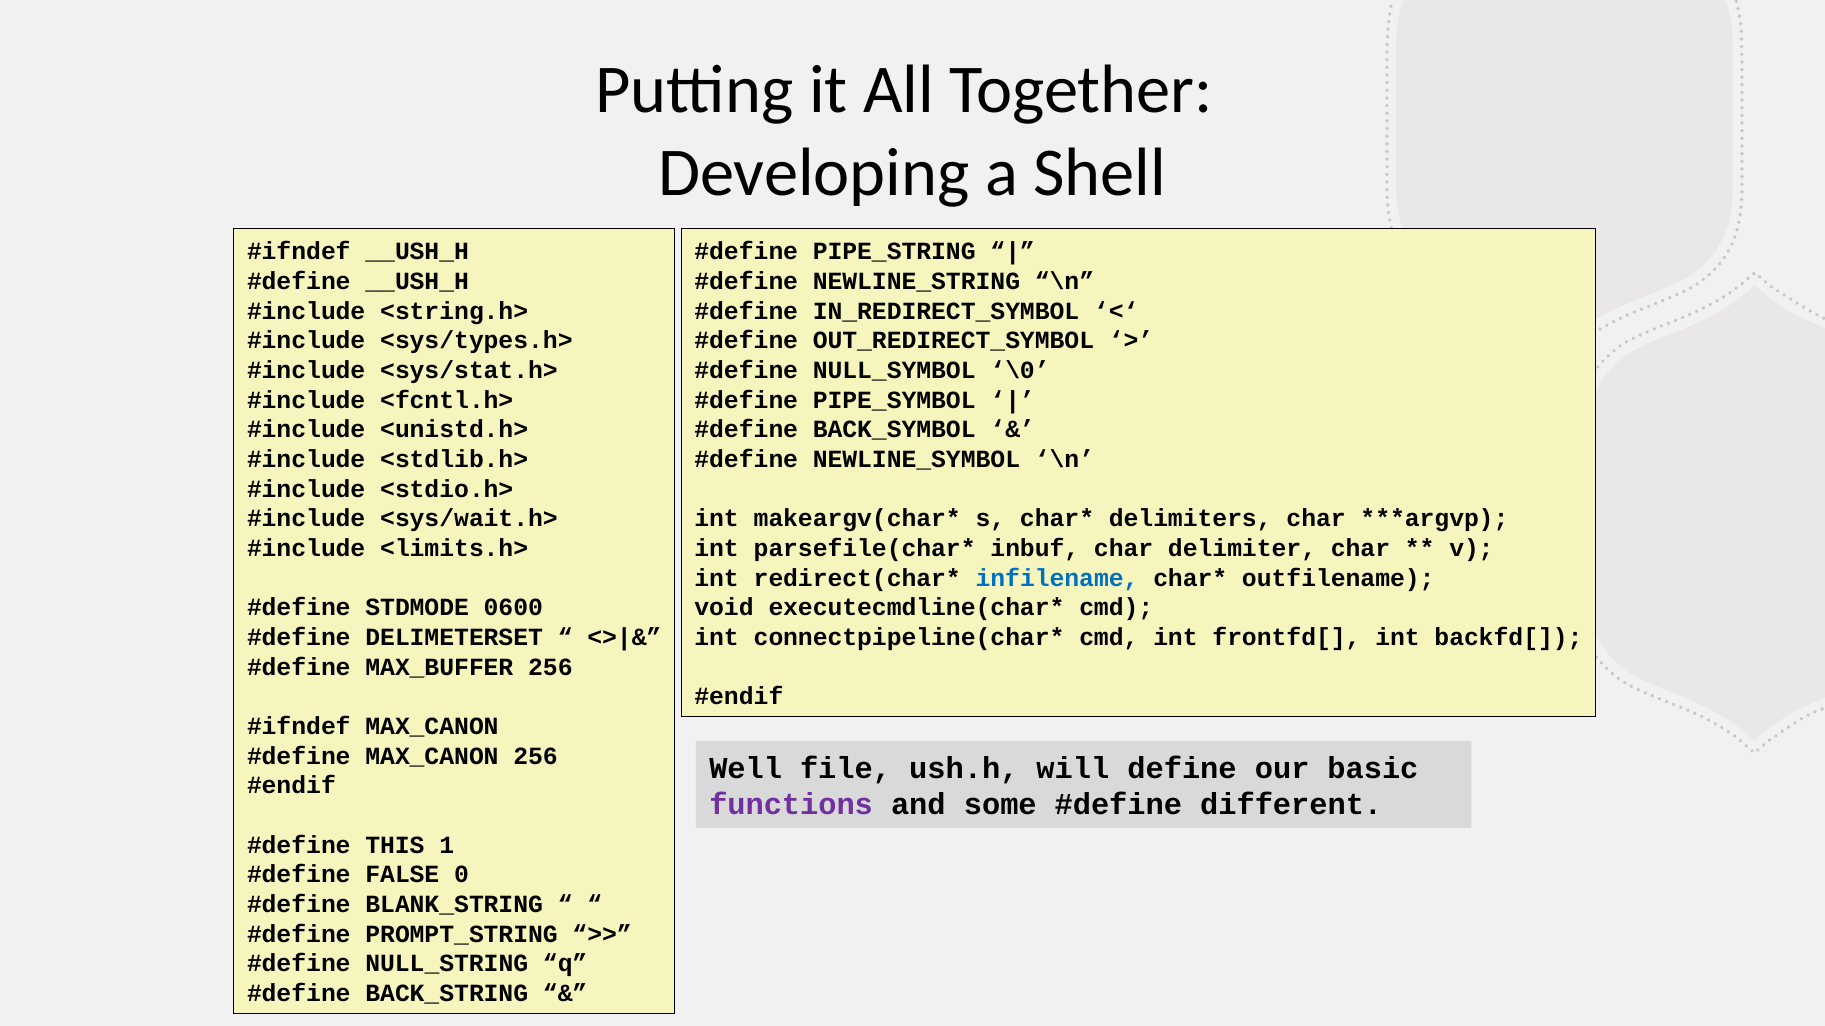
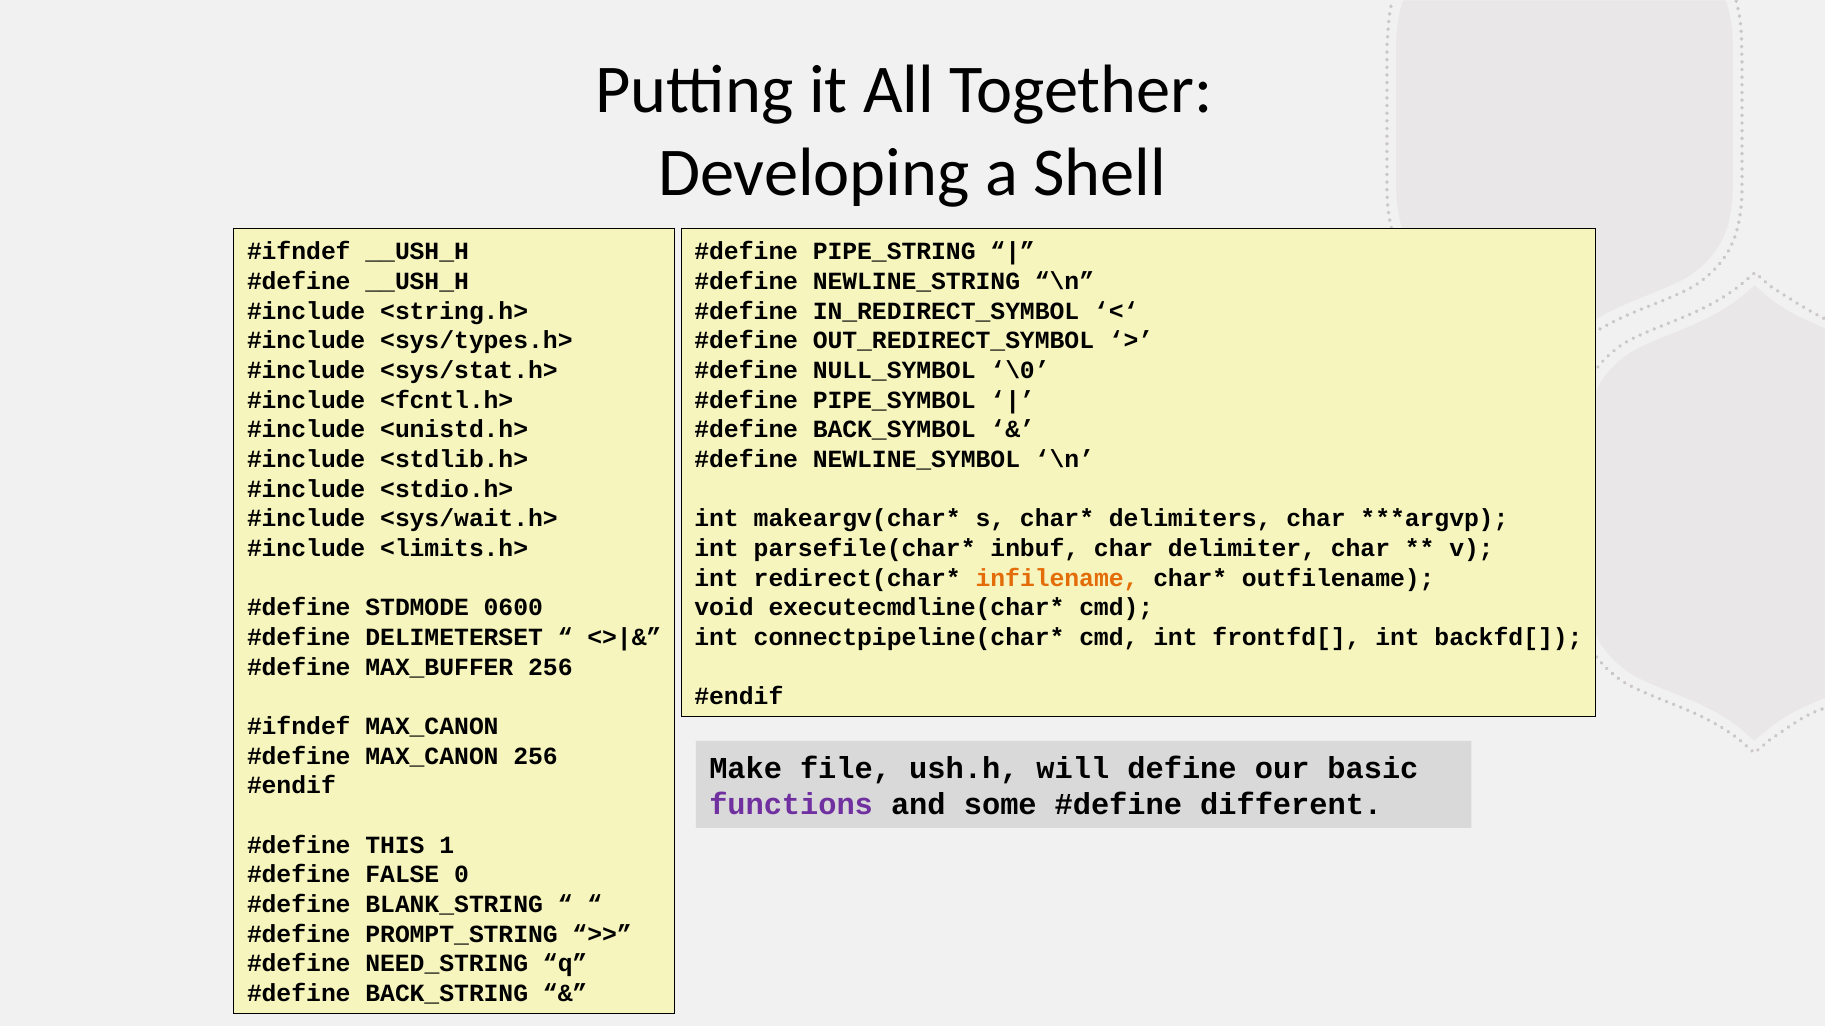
infilename colour: blue -> orange (1057, 578)
Well: Well -> Make (746, 769)
NULL_STRING: NULL_STRING -> NEED_STRING (447, 964)
